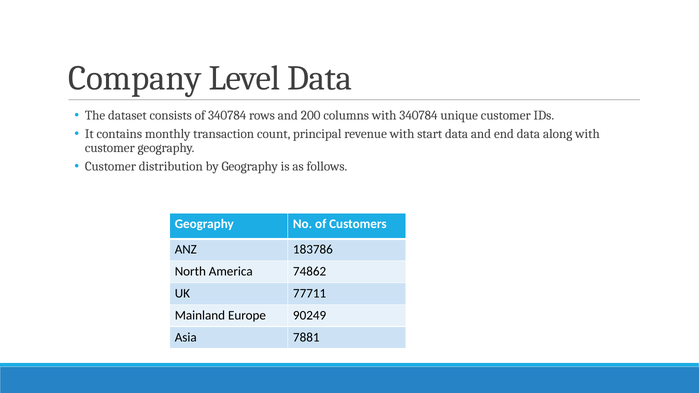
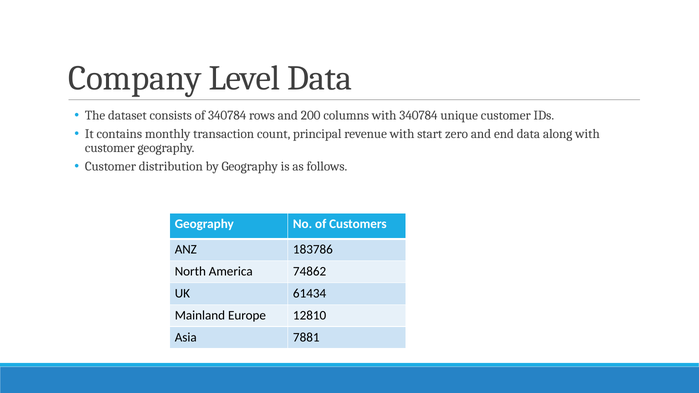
start data: data -> zero (457, 134)
77711: 77711 -> 61434 (310, 294)
90249: 90249 -> 12810 (310, 316)
